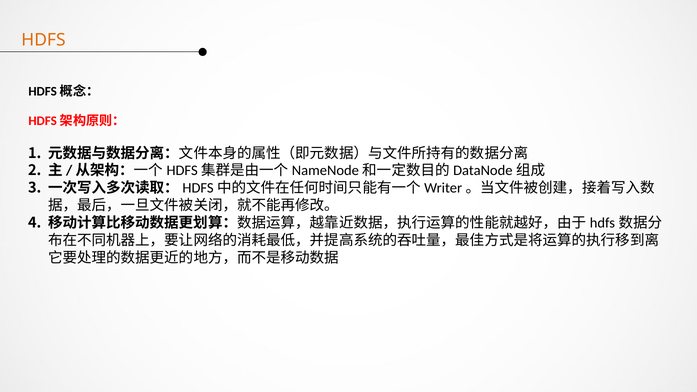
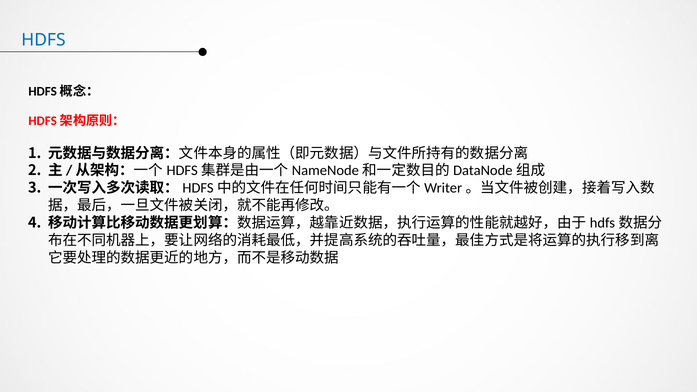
HDFS colour: orange -> blue (43, 40)
